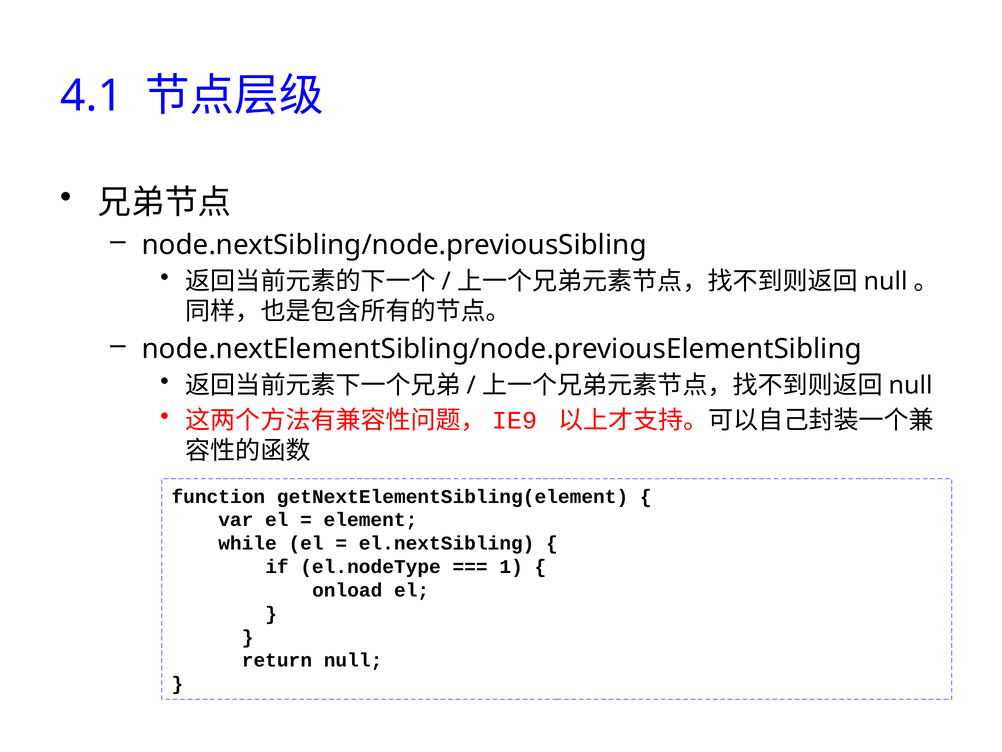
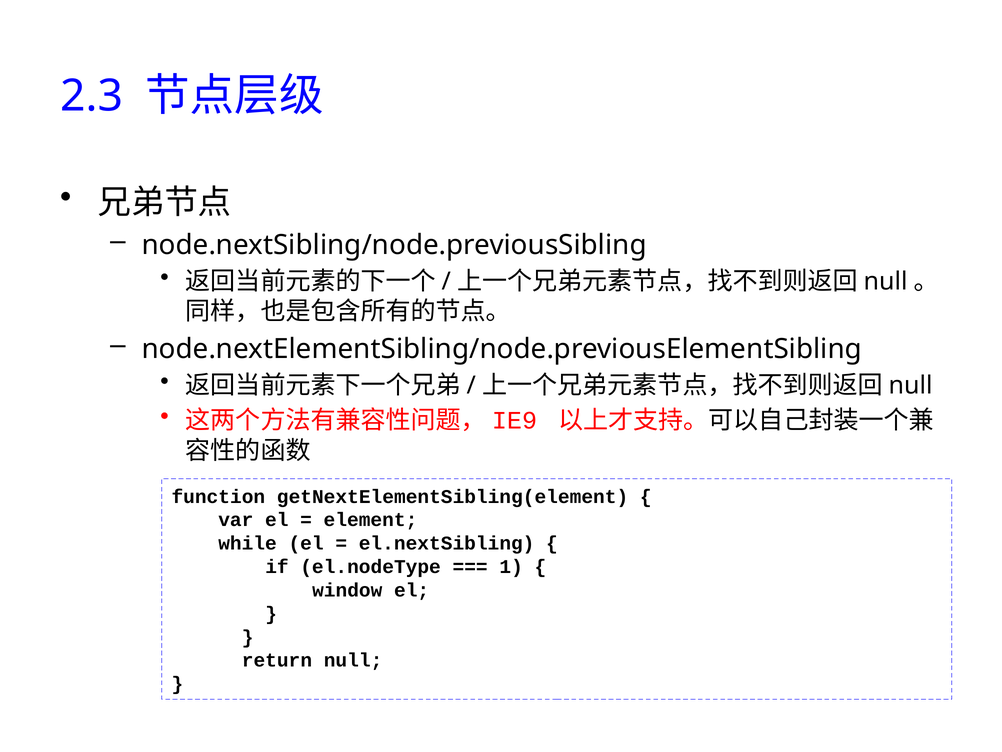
4.1: 4.1 -> 2.3 (92, 96)
onload: onload -> window (347, 590)
